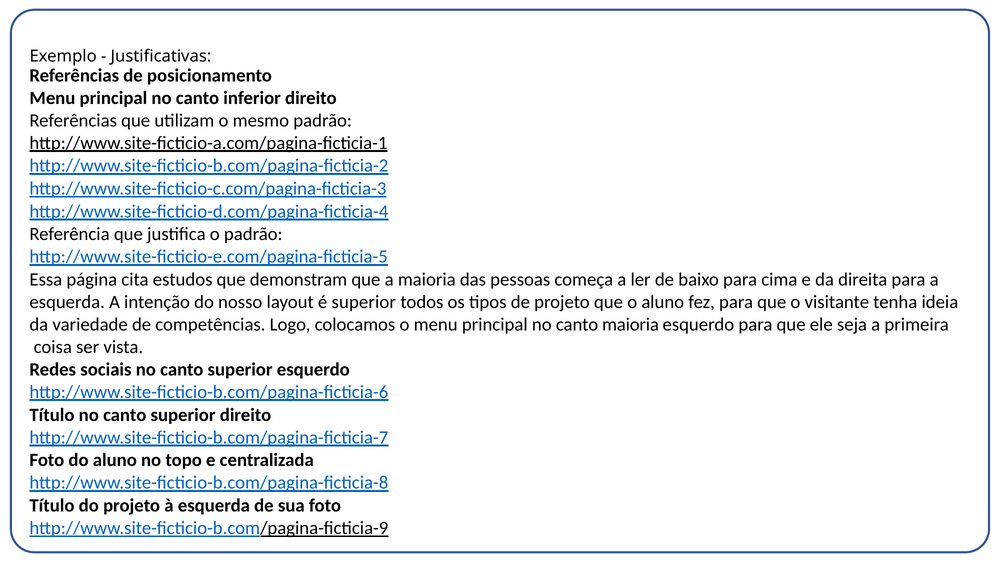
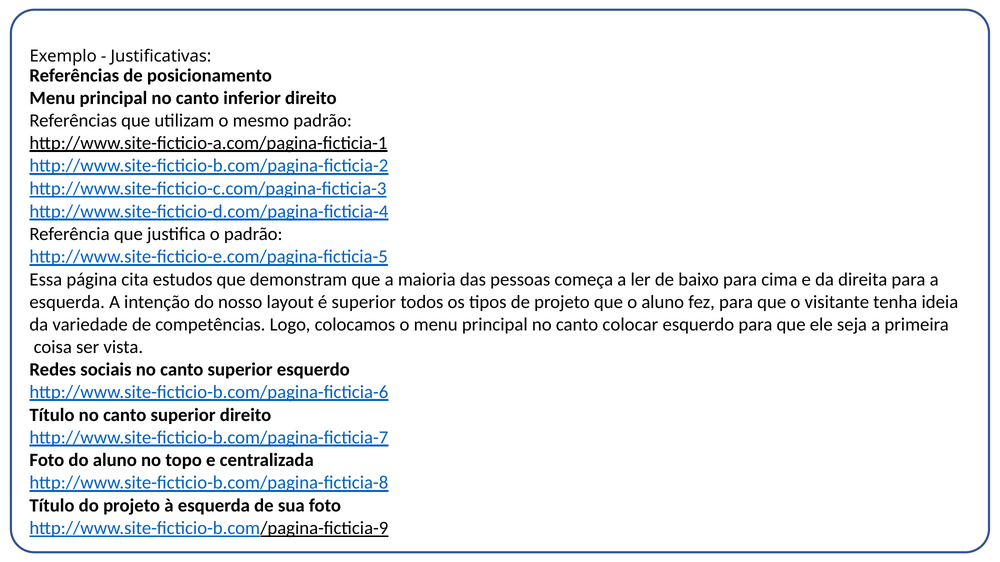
canto maioria: maioria -> colocar (630, 325)
